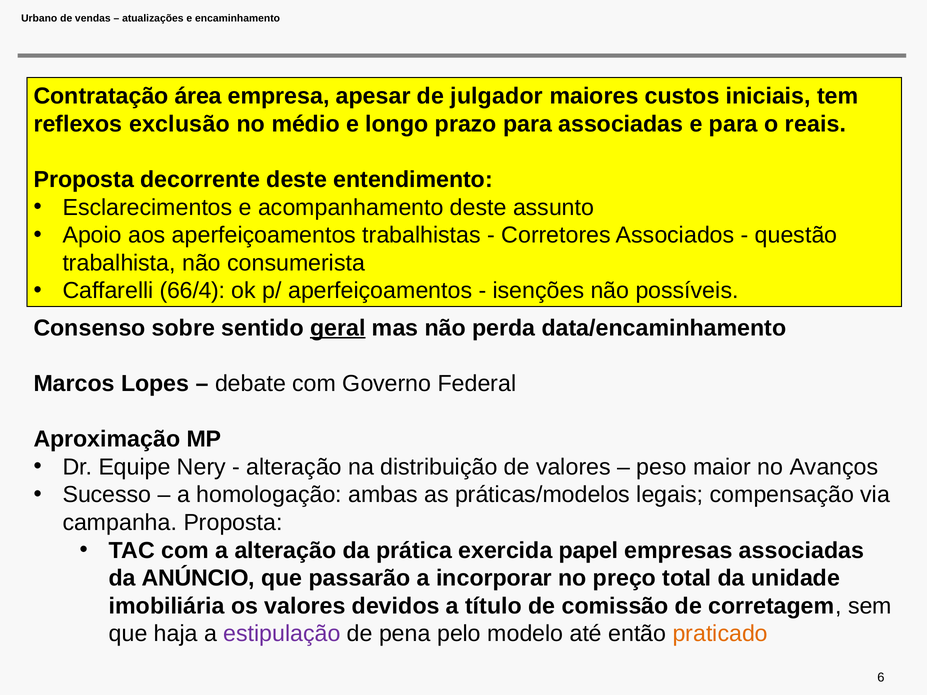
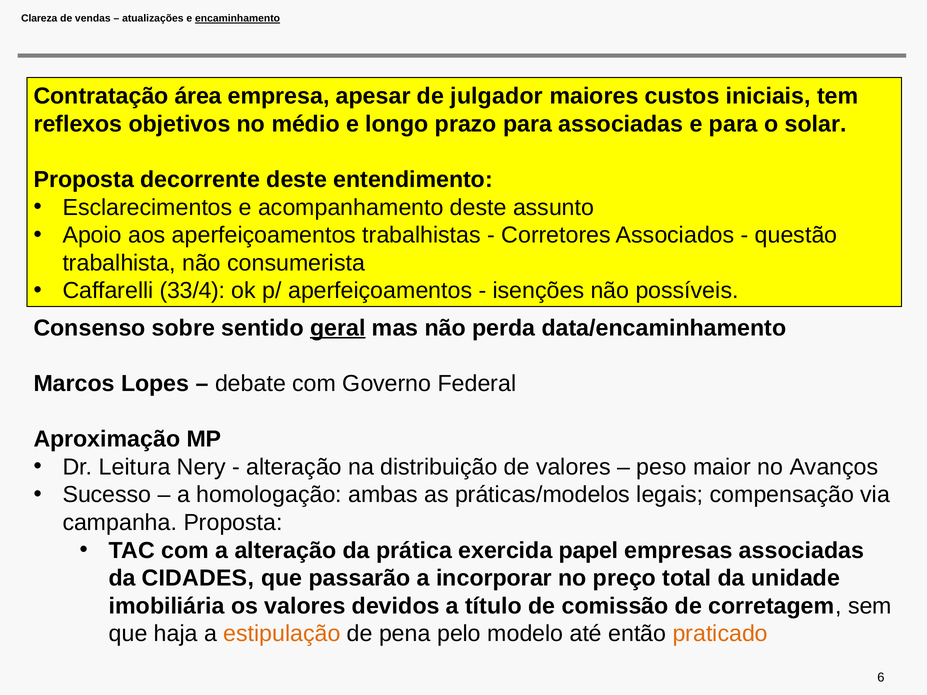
Urbano: Urbano -> Clareza (39, 19)
encaminhamento underline: none -> present (238, 19)
exclusão: exclusão -> objetivos (180, 124)
reais: reais -> solar (816, 124)
66/4: 66/4 -> 33/4 (193, 291)
Equipe: Equipe -> Leitura (134, 467)
ANÚNCIO: ANÚNCIO -> CIDADES (198, 578)
estipulação colour: purple -> orange (282, 634)
